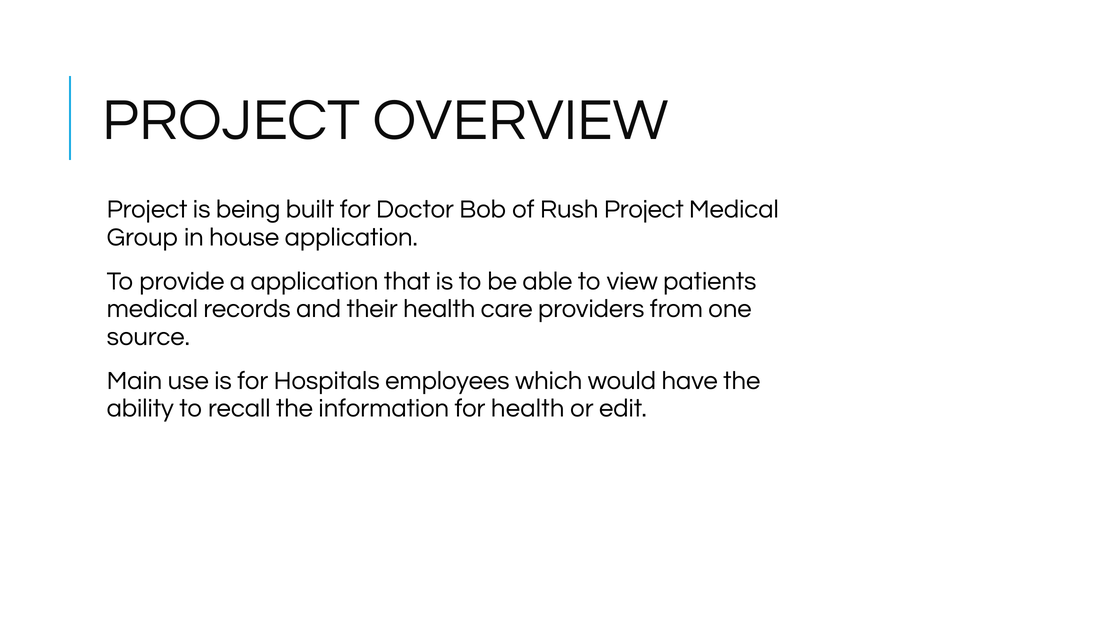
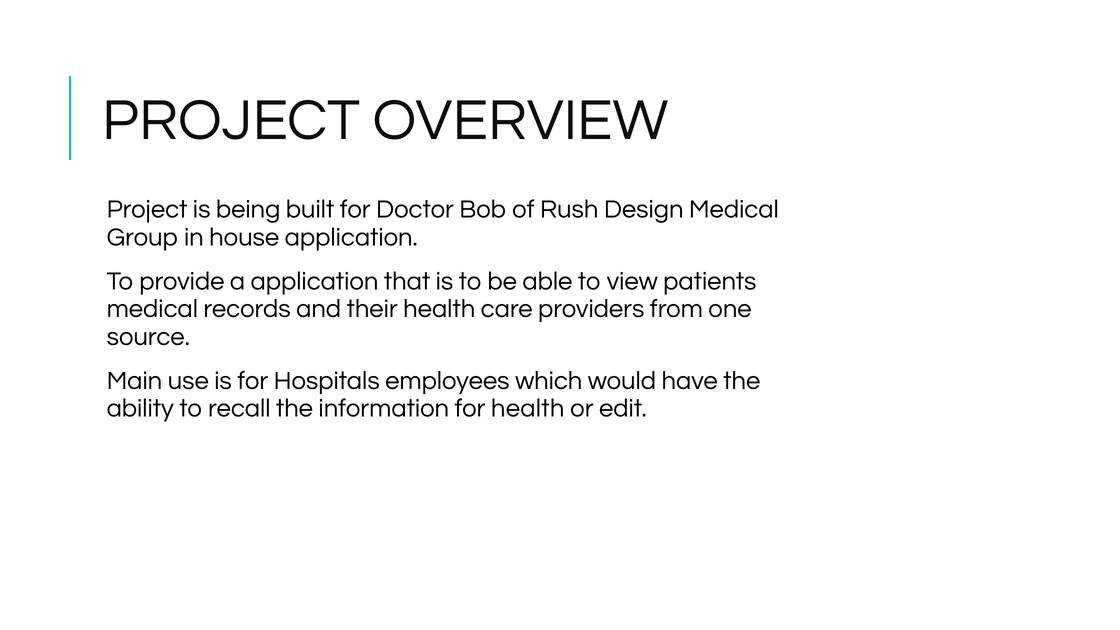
Rush Project: Project -> Design (644, 209)
